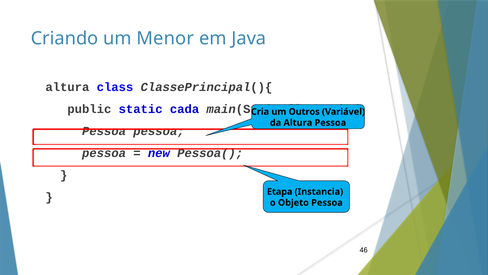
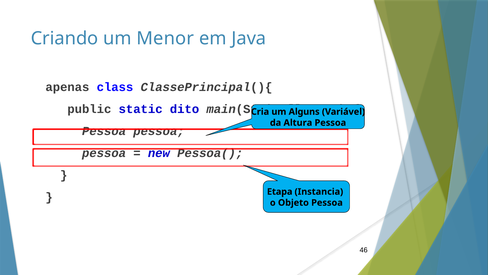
altura: altura -> apenas (67, 87)
cada: cada -> dito (185, 109)
Outros: Outros -> Alguns (304, 112)
